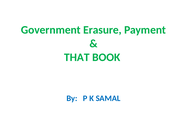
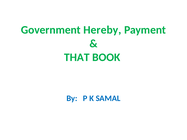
Erasure: Erasure -> Hereby (102, 30)
